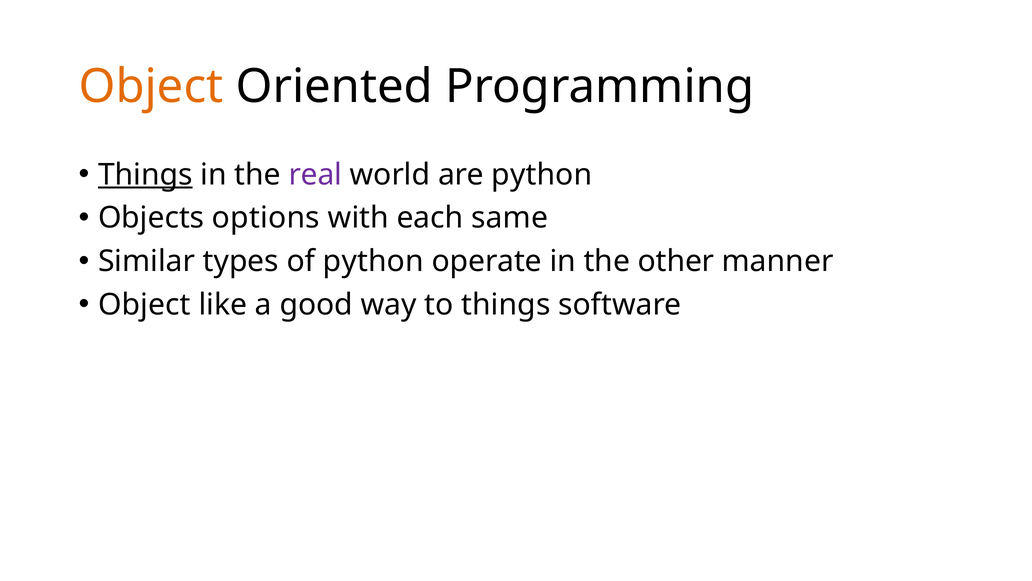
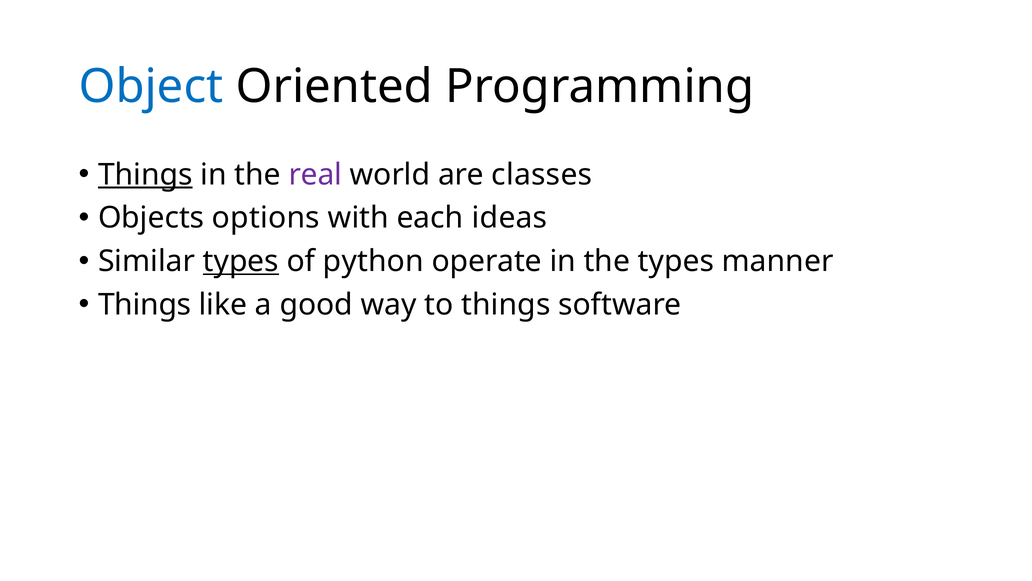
Object colour: orange -> blue (151, 87)
are python: python -> classes (542, 174)
same: same -> ideas (510, 218)
types underline: none -> present (241, 261)
the other: other -> types (676, 261)
Object: Object -> Things (145, 304)
